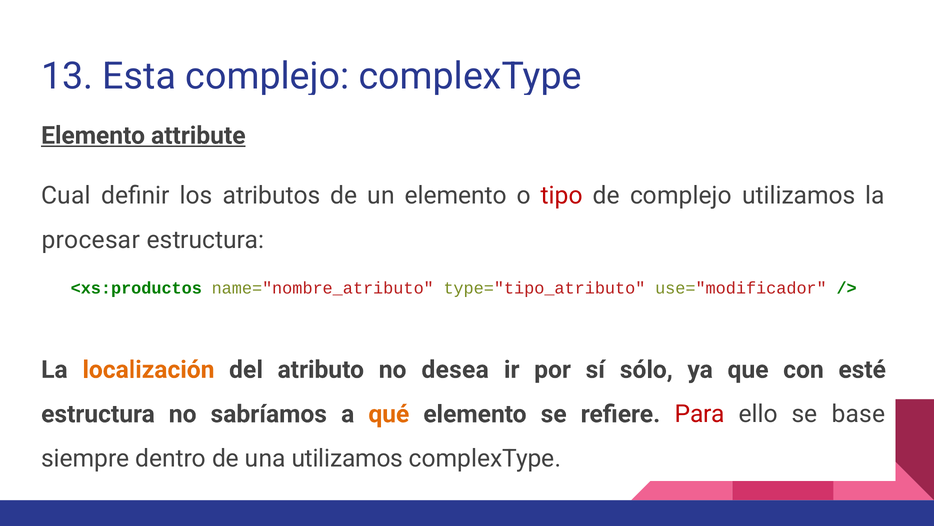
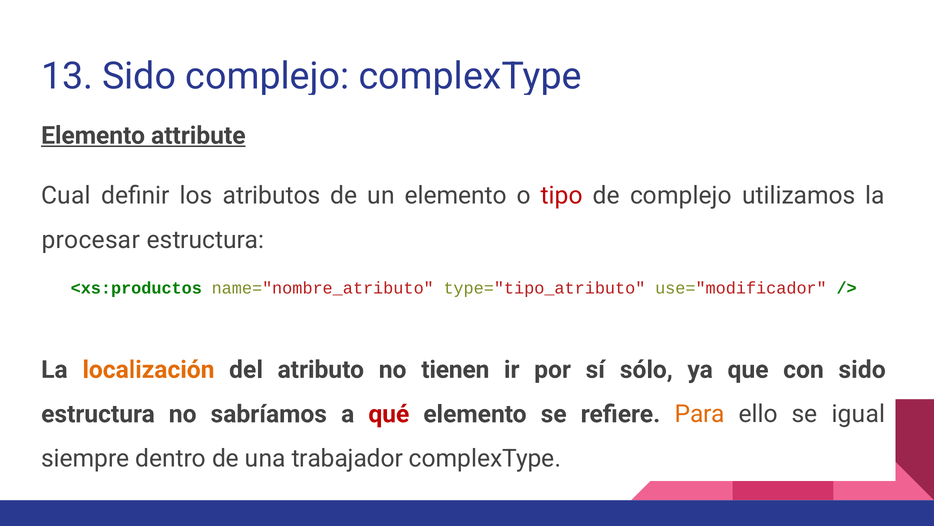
13 Esta: Esta -> Sido (139, 76)
desea: desea -> tienen (455, 369)
con esté: esté -> sido (862, 369)
qué colour: orange -> red (389, 414)
Para colour: red -> orange (700, 414)
base: base -> igual (858, 414)
una utilizamos: utilizamos -> trabajador (347, 458)
